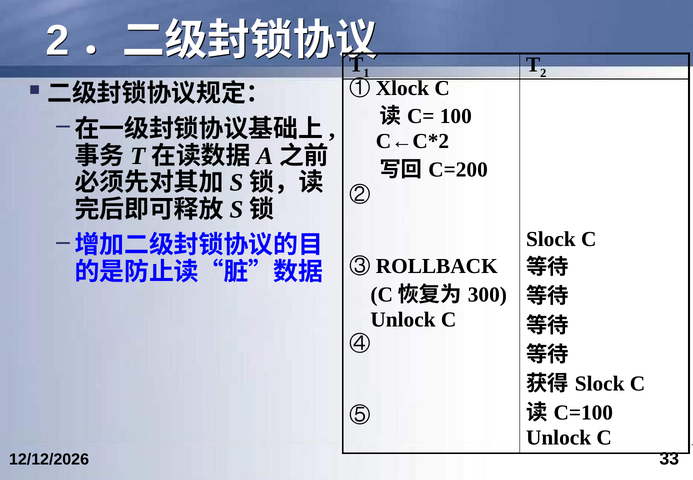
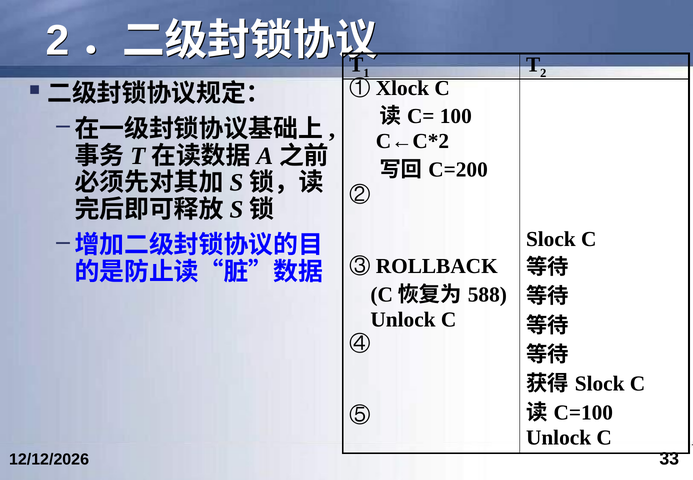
300: 300 -> 588 (487, 294)
